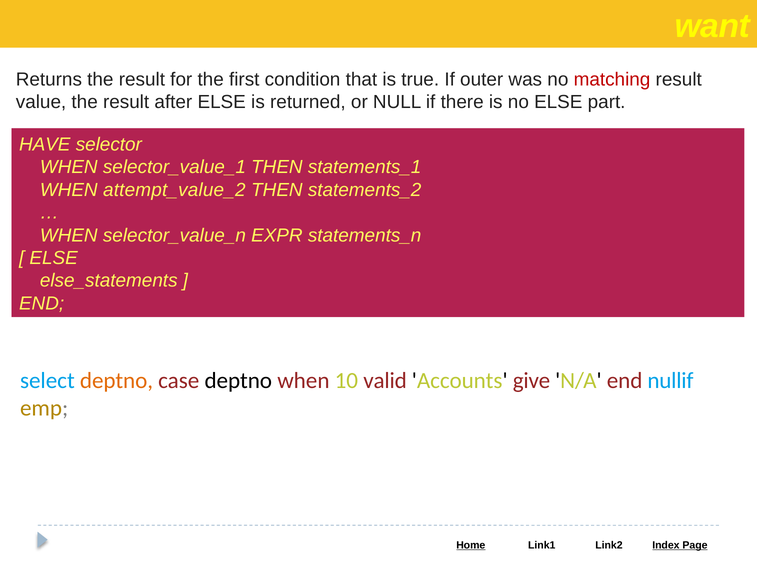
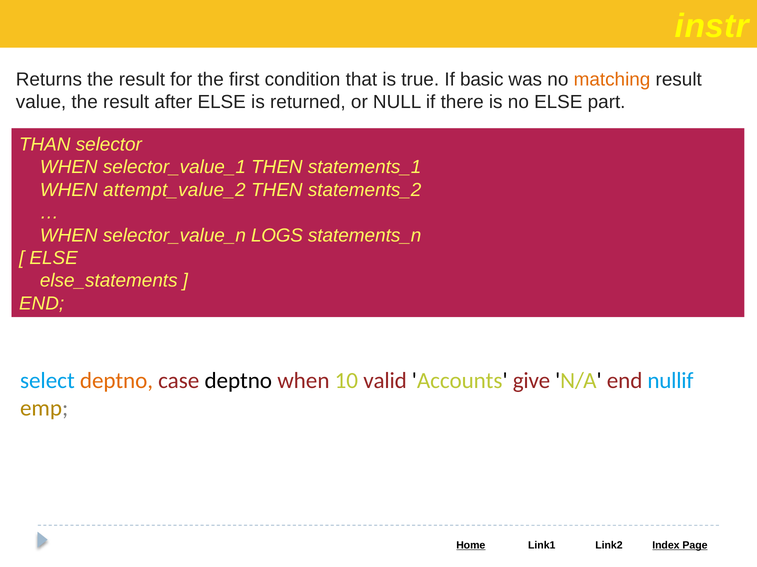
want: want -> instr (712, 26)
outer: outer -> basic (482, 79)
matching colour: red -> orange (612, 79)
HAVE: HAVE -> THAN (45, 145)
EXPR: EXPR -> LOGS (277, 236)
